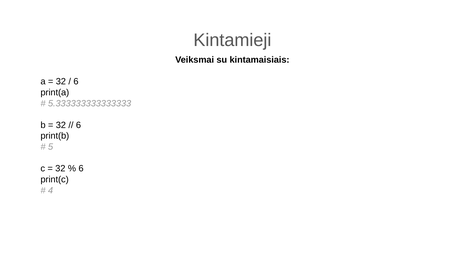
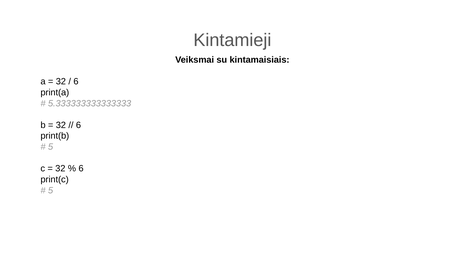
4: 4 -> 5 (51, 190)
